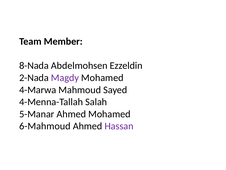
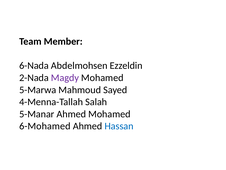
8-Nada: 8-Nada -> 6-Nada (34, 65)
4-Marwa: 4-Marwa -> 5-Marwa (38, 90)
6-Mahmoud: 6-Mahmoud -> 6-Mohamed (45, 126)
Hassan colour: purple -> blue (119, 126)
